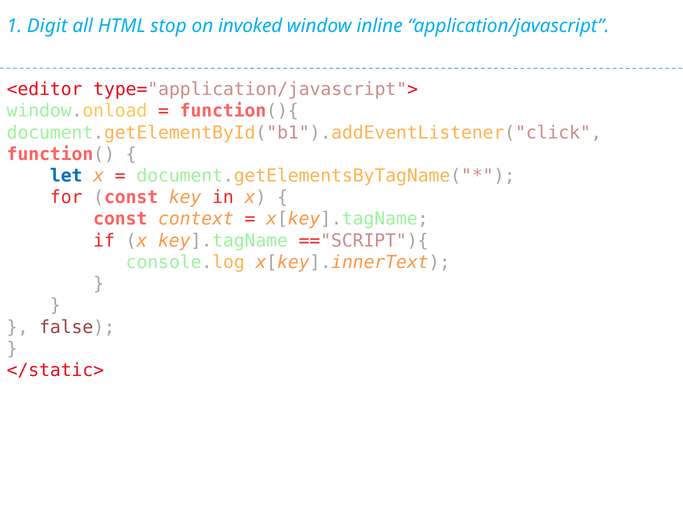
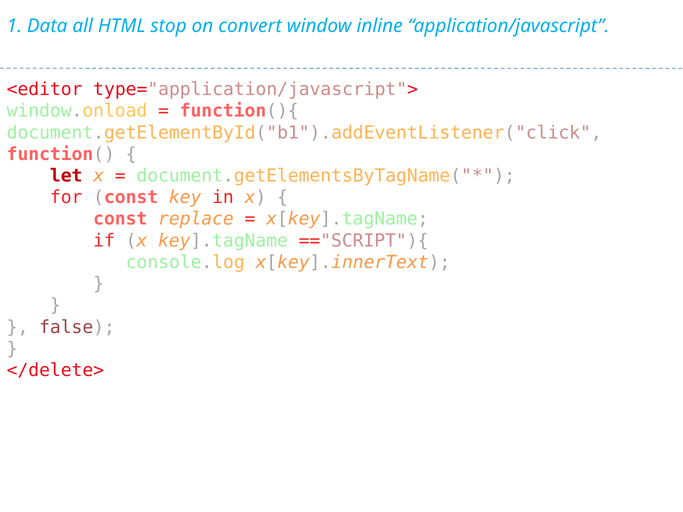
Digit: Digit -> Data (47, 26)
invoked: invoked -> convert (250, 26)
let colour: blue -> red (66, 176)
context: context -> replace (196, 219)
</static>: </static> -> </delete> (55, 370)
